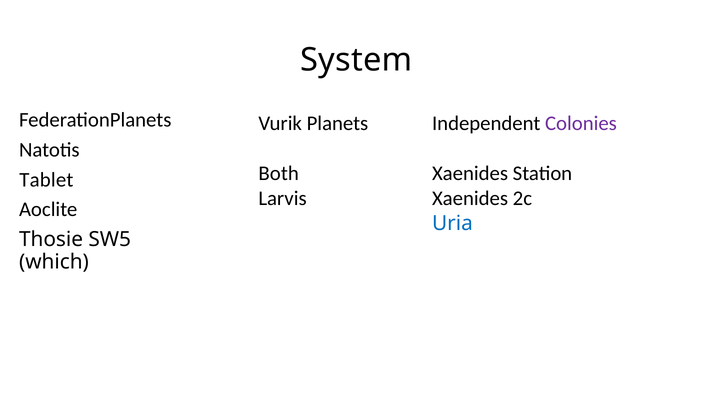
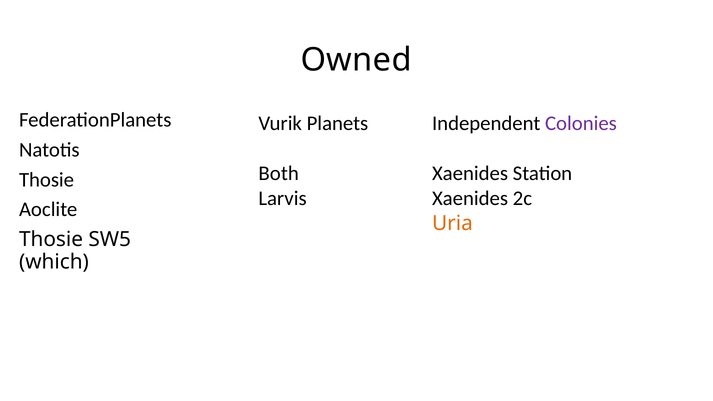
System: System -> Owned (356, 60)
Tablet: Tablet -> Thosie (47, 180)
Uria colour: blue -> orange (452, 223)
